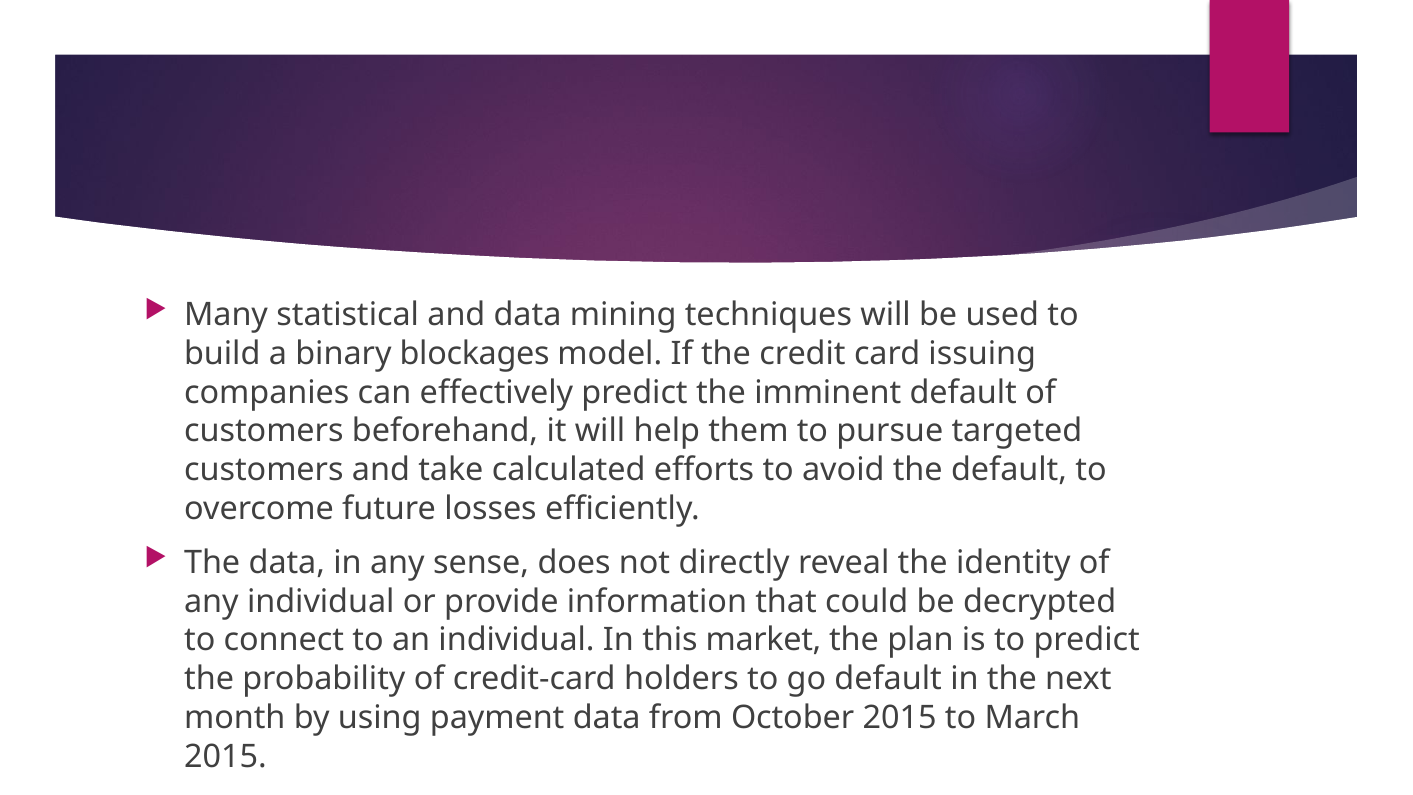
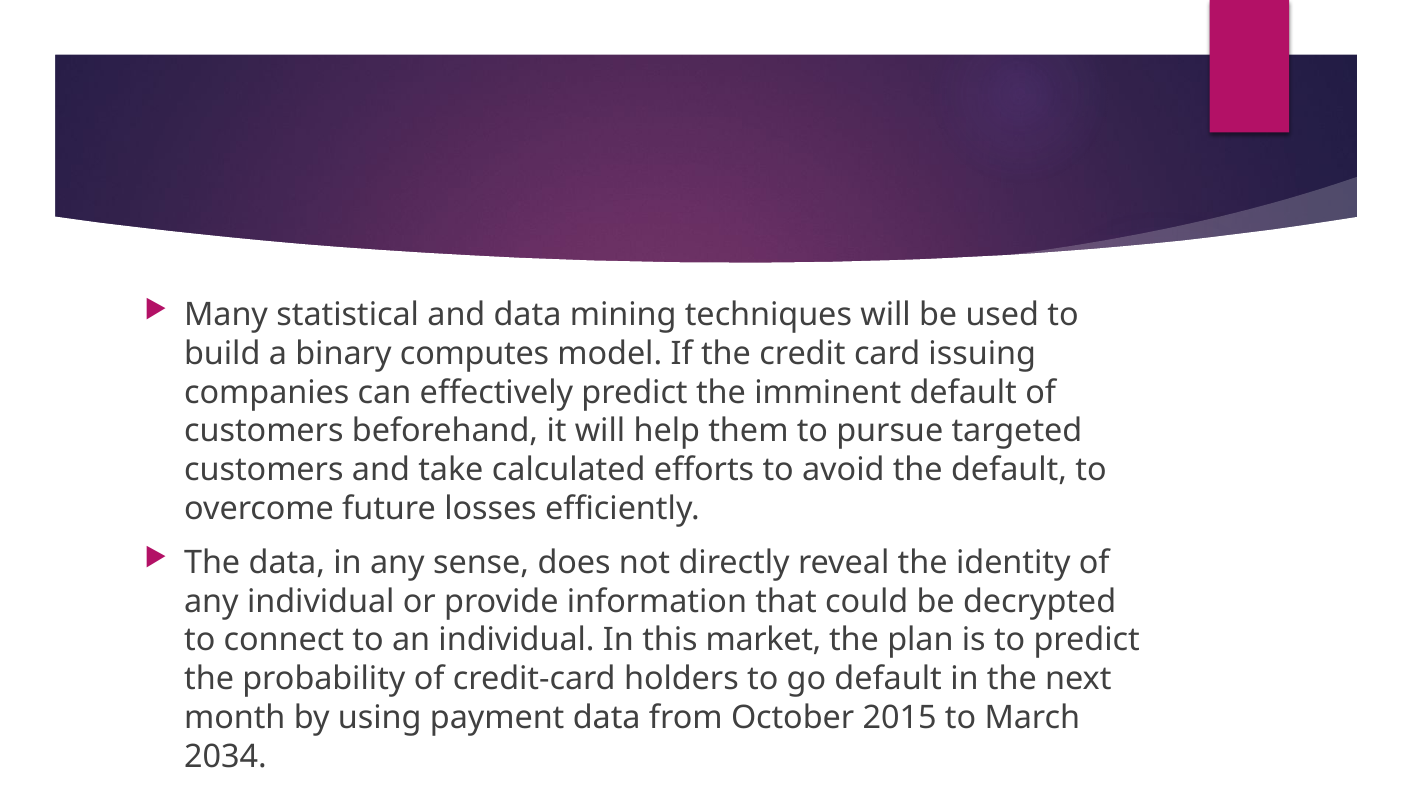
blockages: blockages -> computes (475, 353)
2015: 2015 -> 2034 (225, 757)
